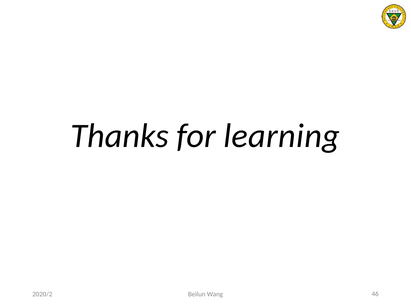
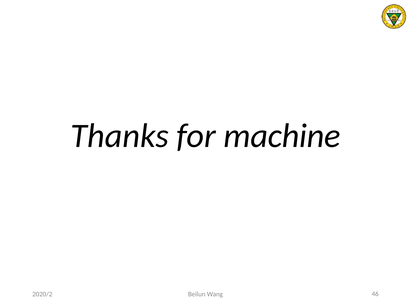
learning: learning -> machine (282, 136)
